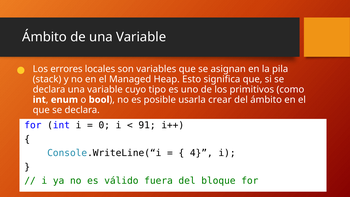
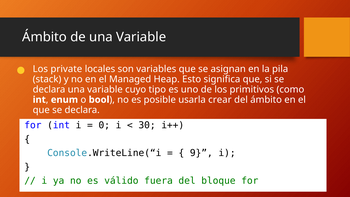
errores: errores -> private (66, 69)
91: 91 -> 30 (147, 125)
4: 4 -> 9 (201, 153)
